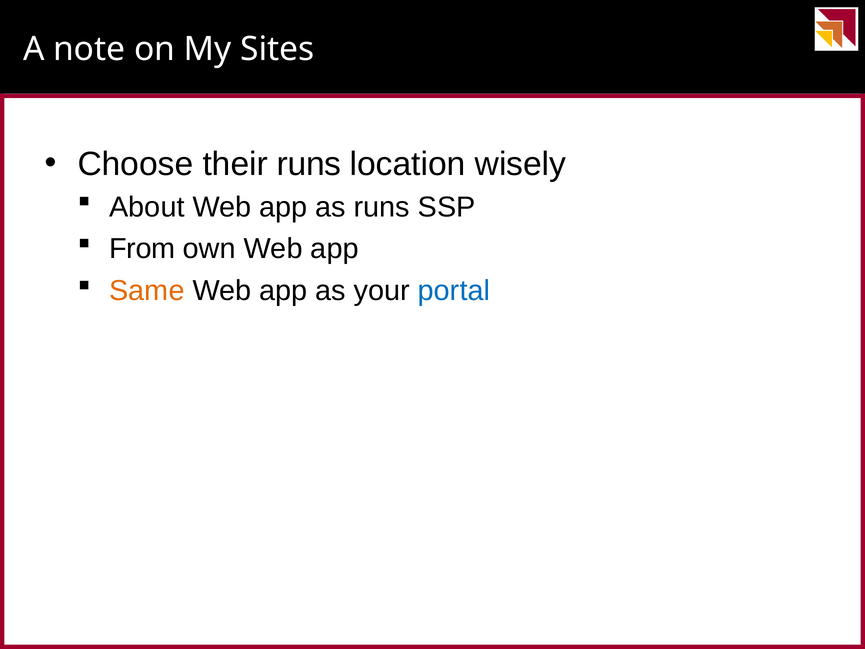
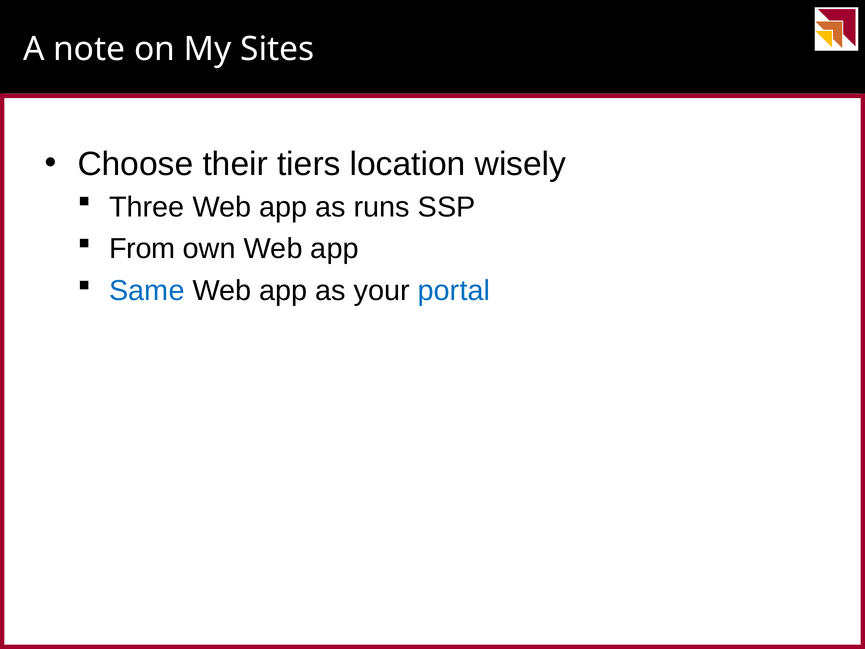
their runs: runs -> tiers (309, 164)
About: About -> Three (147, 207)
Same colour: orange -> blue (147, 291)
